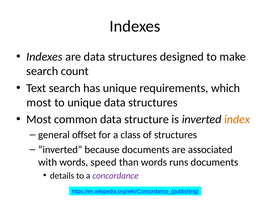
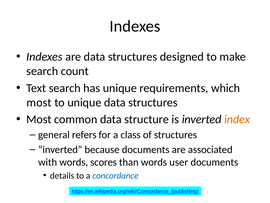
offset: offset -> refers (84, 135)
speed: speed -> scores (104, 162)
runs: runs -> user (179, 162)
concordance colour: purple -> blue (115, 175)
